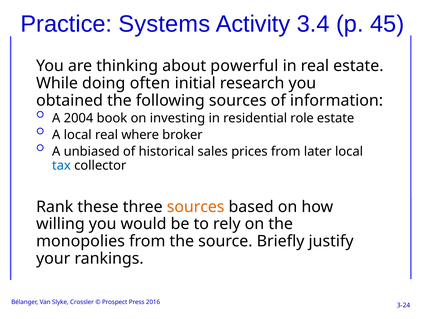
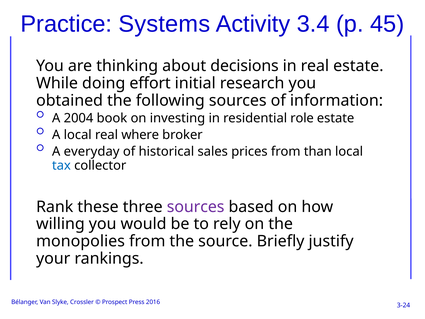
powerful: powerful -> decisions (245, 66)
often: often -> effort (150, 83)
unbiased: unbiased -> everyday (92, 151)
later: later -> than (318, 151)
sources colour: orange -> purple (196, 207)
